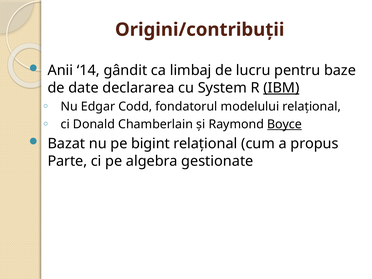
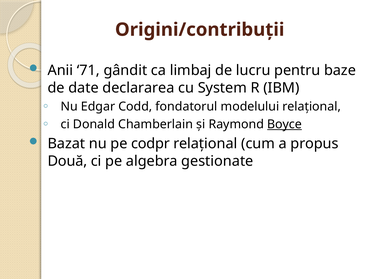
14: 14 -> 71 (88, 70)
IBM underline: present -> none (281, 88)
bigint: bigint -> codpr (150, 144)
Parte: Parte -> Două (67, 161)
